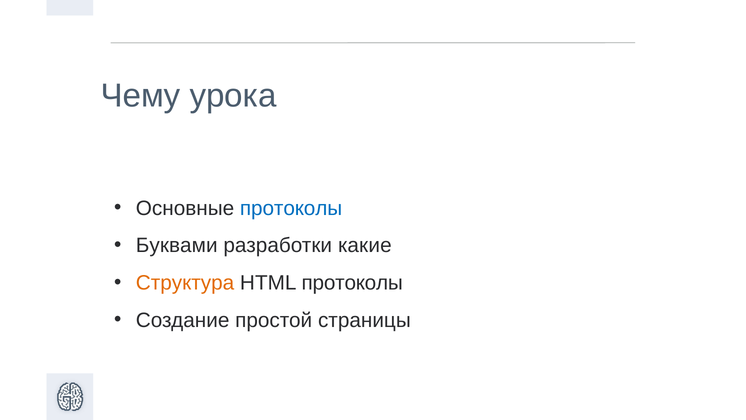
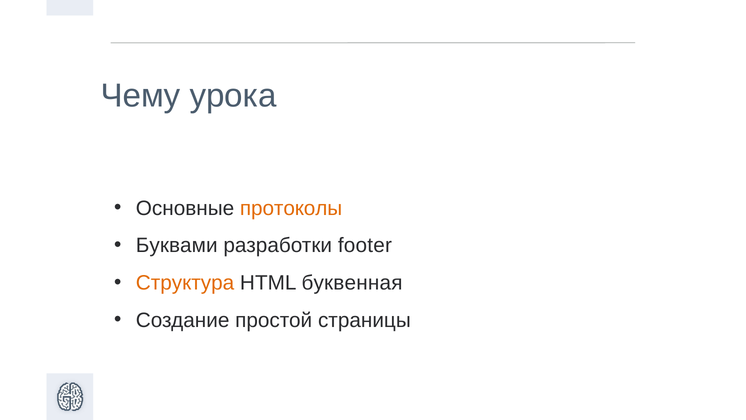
протоколы colour: blue -> orange (291, 208)
какие: какие -> footer (365, 245)
HTML протоколы: протоколы -> буквенная (352, 283)
